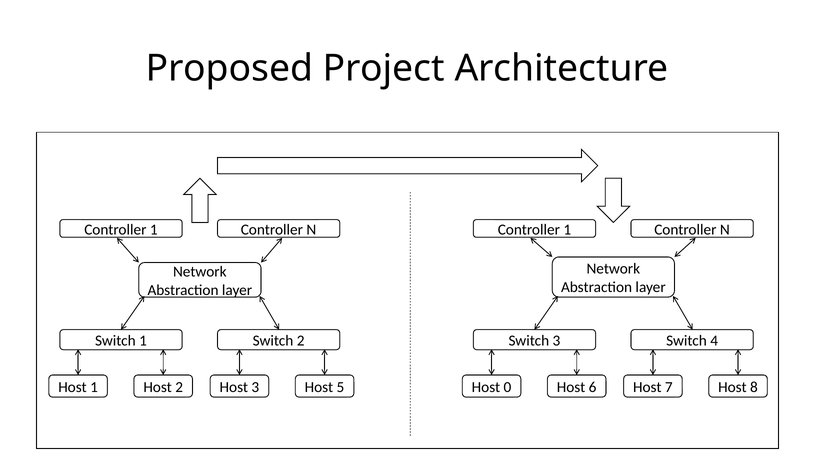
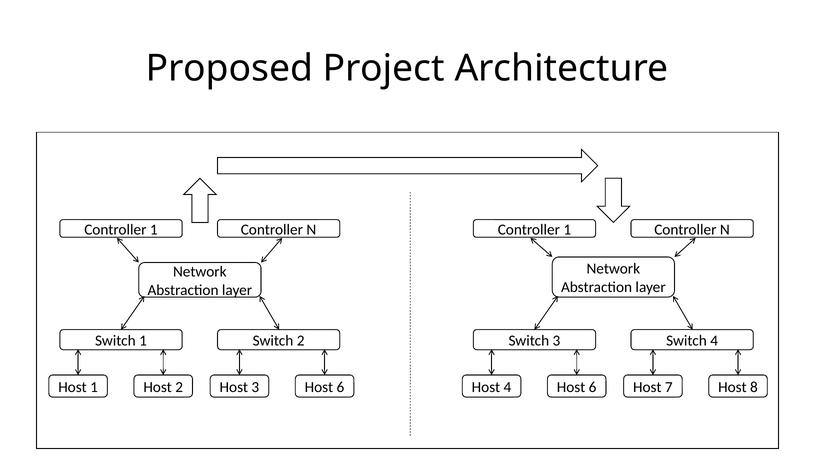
3 Host 5: 5 -> 6 (340, 387)
Host 0: 0 -> 4 (507, 387)
